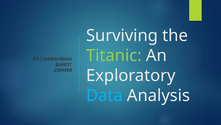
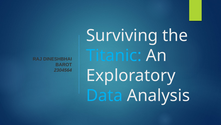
Titanic colour: light green -> light blue (114, 55)
